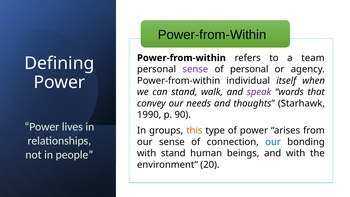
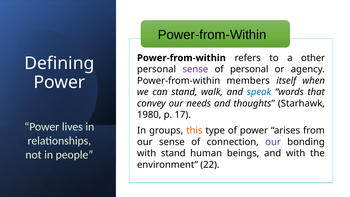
team: team -> other (313, 58)
individual: individual -> members (248, 81)
speak colour: purple -> blue (259, 92)
1990: 1990 -> 1980 (149, 115)
90: 90 -> 17 (183, 115)
our colour: blue -> purple (273, 142)
20: 20 -> 22 (210, 165)
